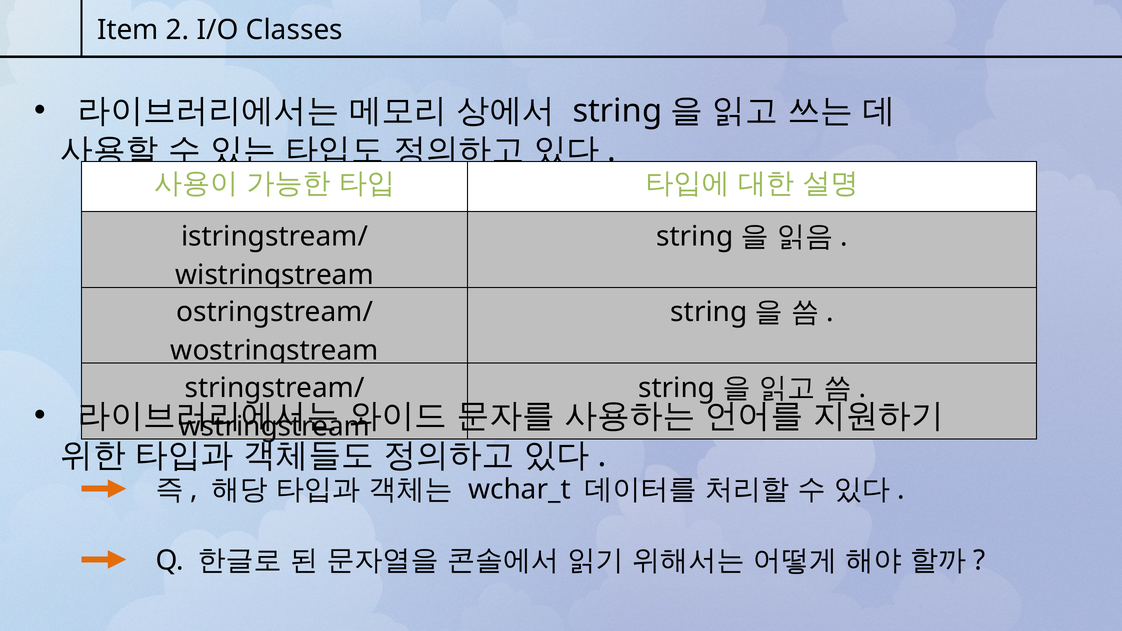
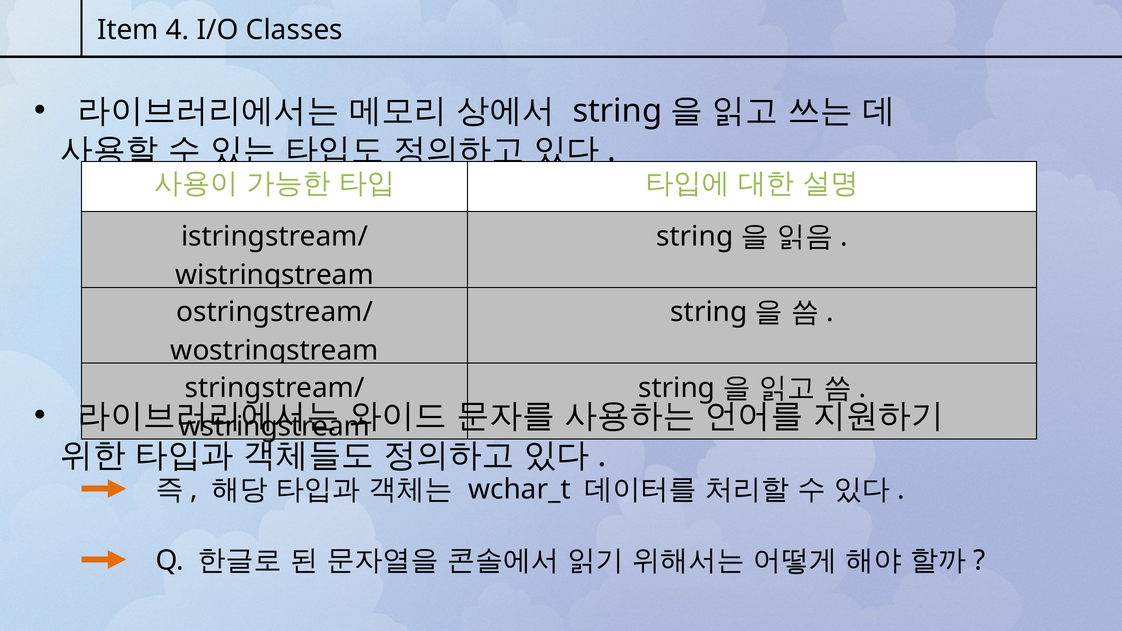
2: 2 -> 4 (178, 30)
